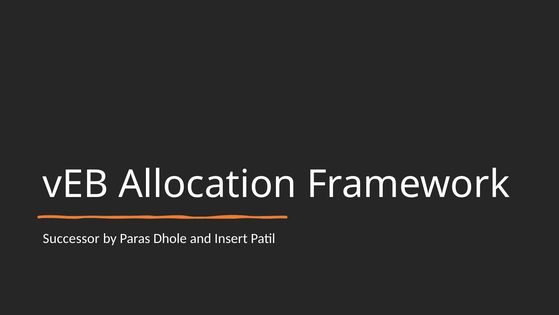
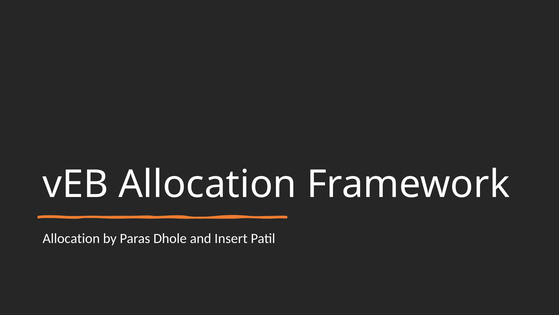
Successor: Successor -> Allocation (71, 238)
